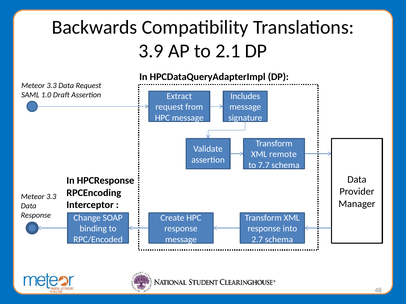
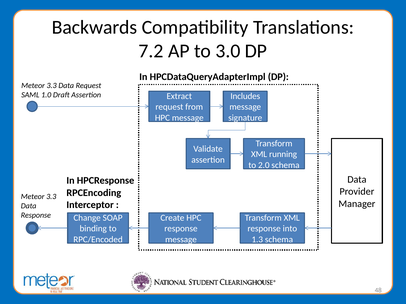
3.9: 3.9 -> 7.2 (151, 51)
2.1: 2.1 -> 3.0 (228, 51)
remote: remote -> running (283, 155)
7.7: 7.7 -> 2.0 (264, 165)
2.7: 2.7 -> 1.3 (257, 240)
